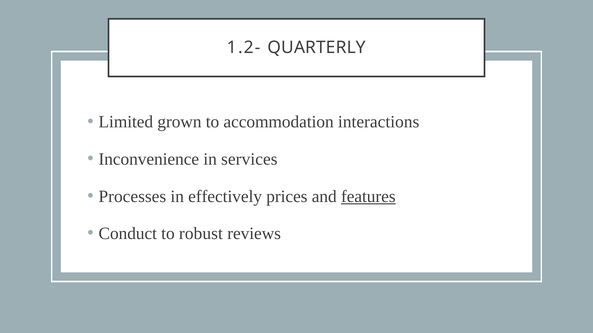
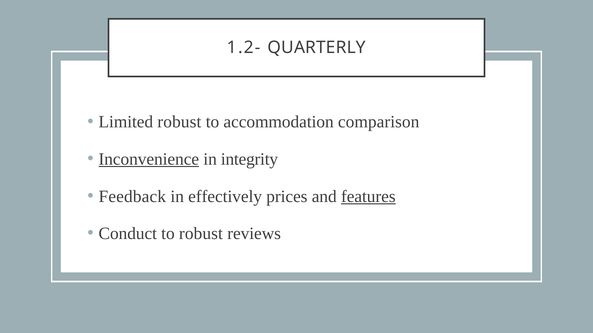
Limited grown: grown -> robust (179, 122)
interactions: interactions -> comparison (379, 122)
Inconvenience underline: none -> present (149, 159)
services: services -> integrity (249, 159)
Processes: Processes -> Feedback (132, 197)
